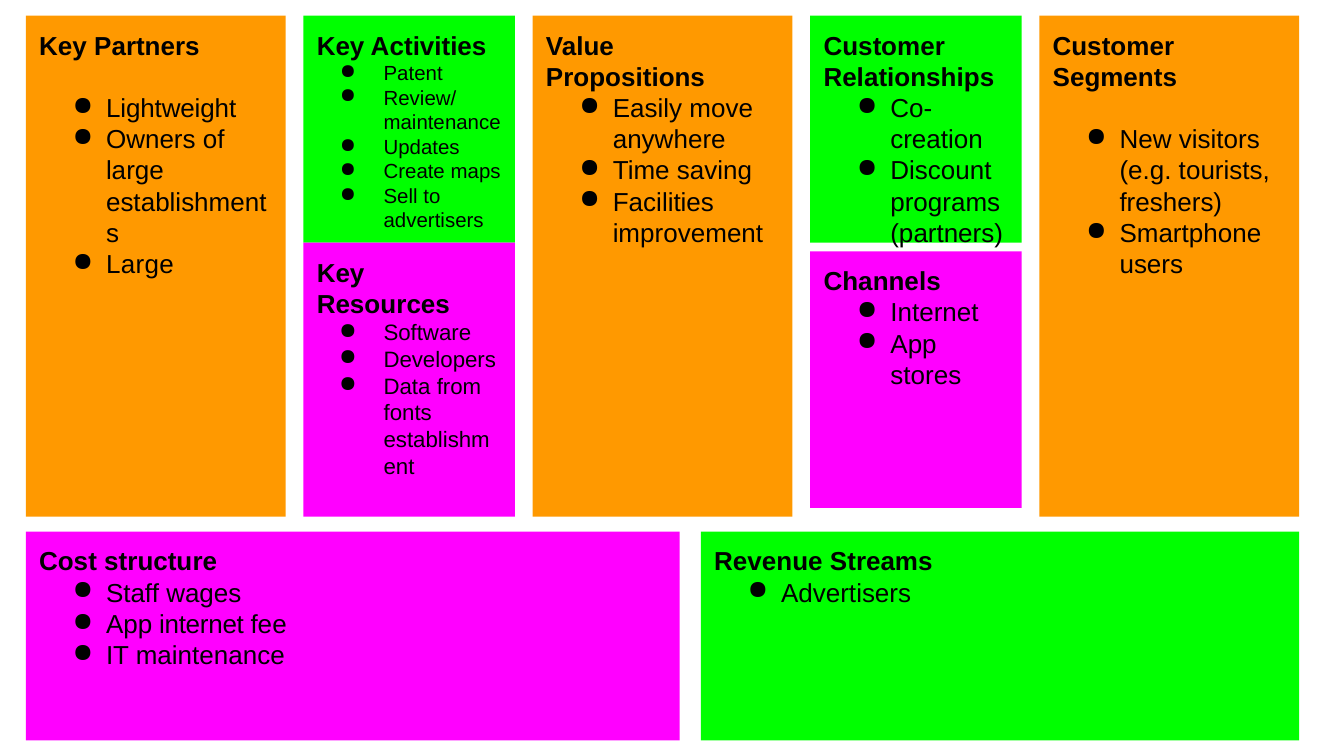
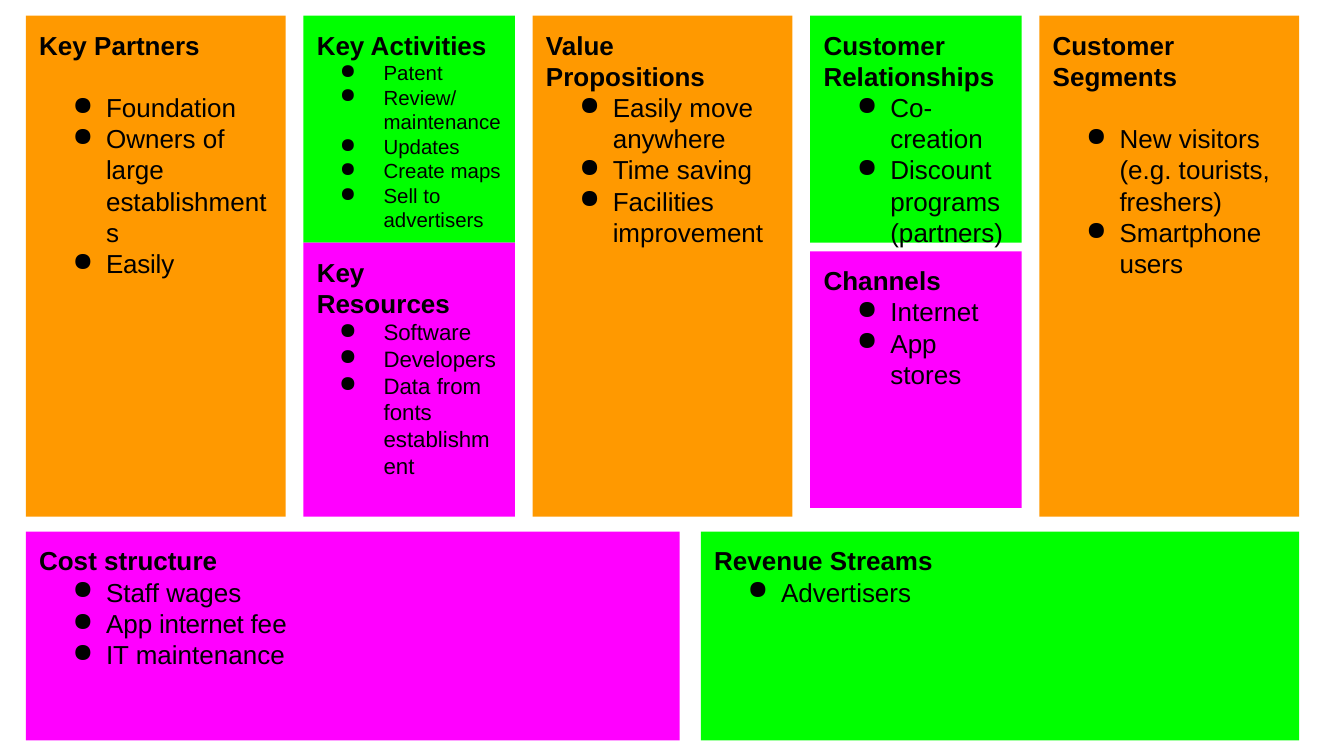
Lightweight: Lightweight -> Foundation (171, 109)
Large: Large -> Easily (140, 265)
